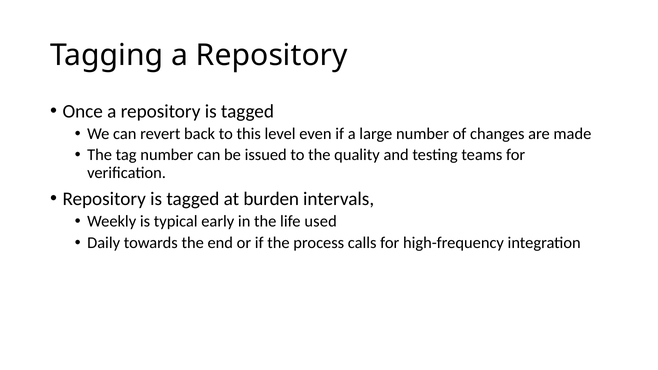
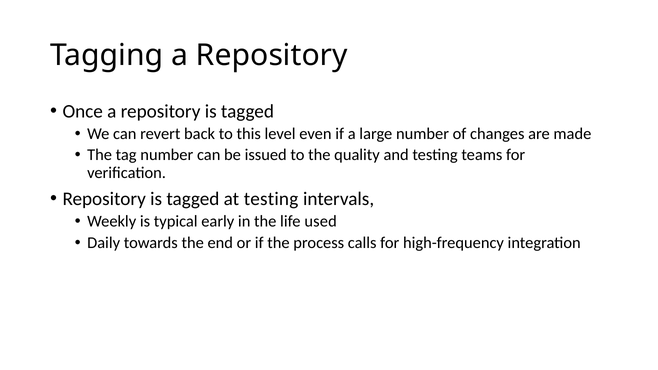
at burden: burden -> testing (271, 199)
